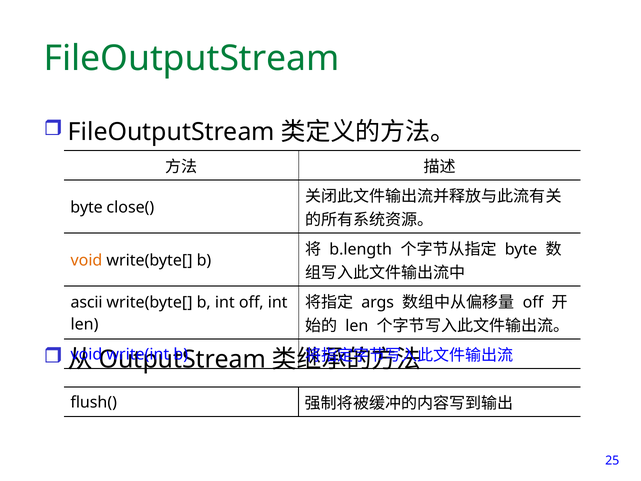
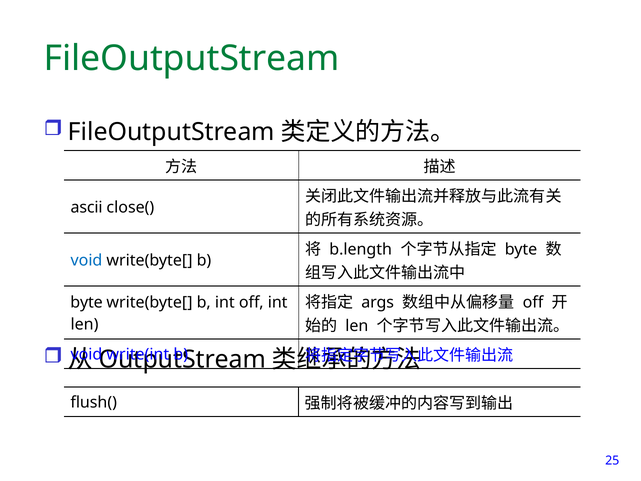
byte: byte -> ascii (87, 207)
void colour: orange -> blue (86, 260)
ascii: ascii -> byte (87, 302)
